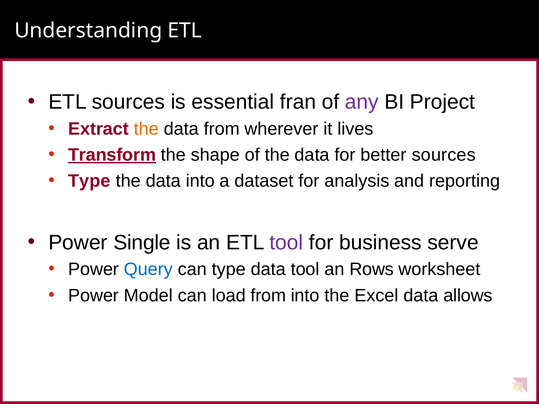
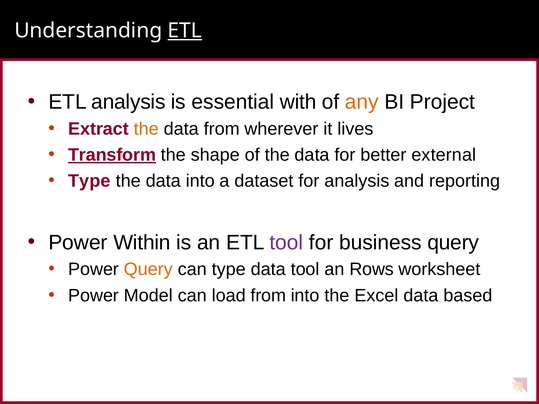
ETL underline: none -> present (185, 31)
ETL sources: sources -> analysis (128, 102)
fran: fran -> with (298, 102)
any colour: purple -> orange (362, 102)
better sources: sources -> external (444, 155)
Single: Single -> Within (142, 243)
business serve: serve -> query (453, 243)
Query colour: blue -> orange (148, 270)
allows: allows -> based (468, 296)
